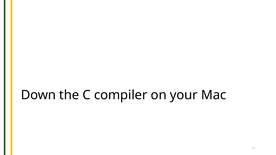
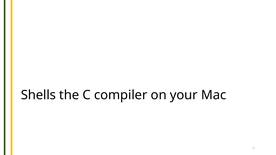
Down: Down -> Shells (38, 95)
